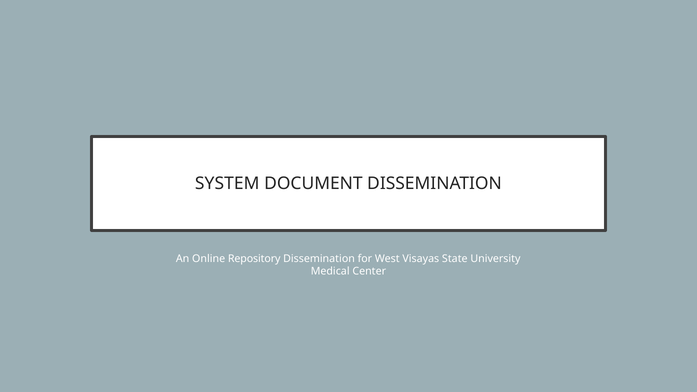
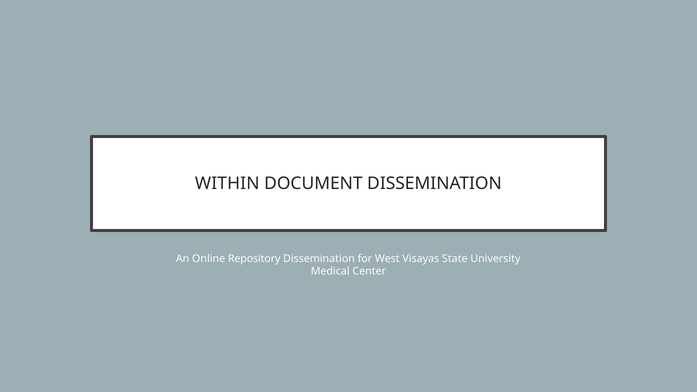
SYSTEM: SYSTEM -> WITHIN (227, 183)
